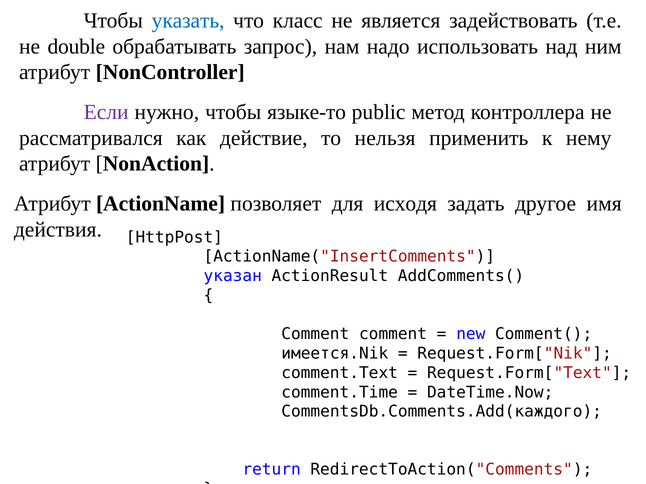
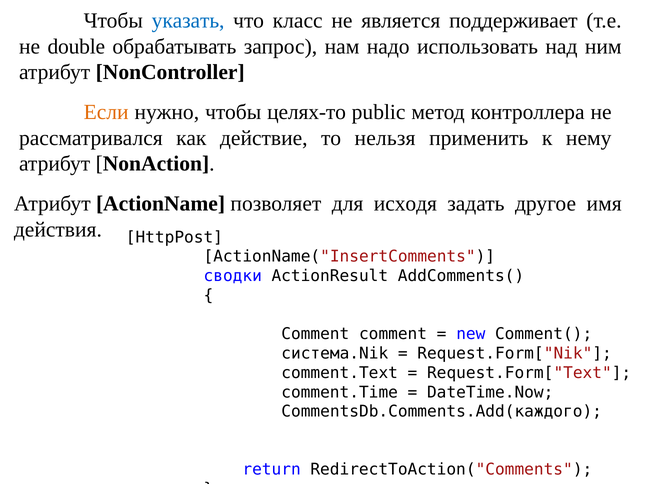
задействовать: задействовать -> поддерживает (513, 21)
Если colour: purple -> orange (106, 112)
языке-то: языке-то -> целях-то (307, 112)
указан: указан -> сводки (233, 276)
имеется.Nik: имеется.Nik -> система.Nik (335, 354)
